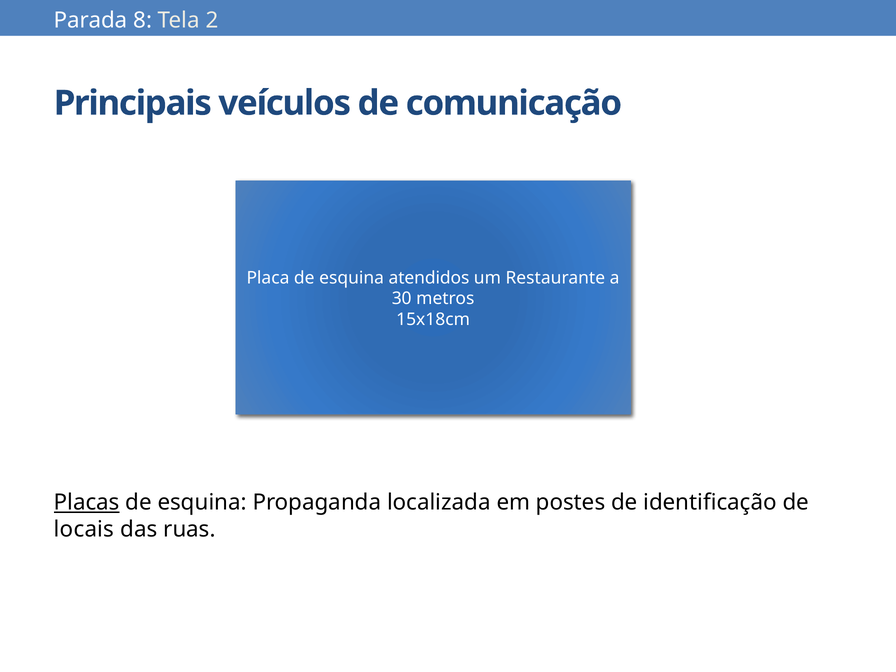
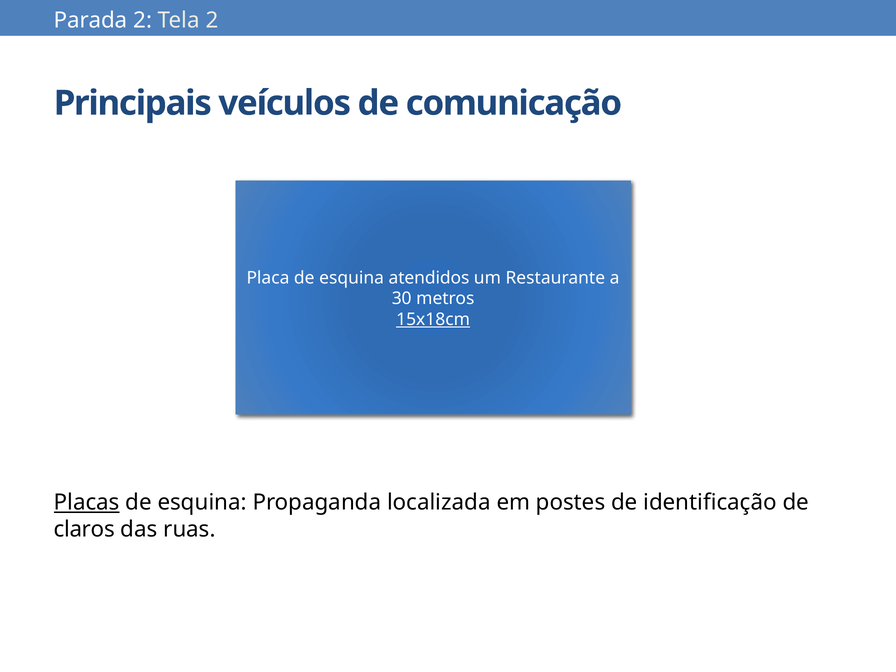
Parada 8: 8 -> 2 (143, 20)
15x18cm underline: none -> present (433, 320)
locais: locais -> claros (84, 529)
